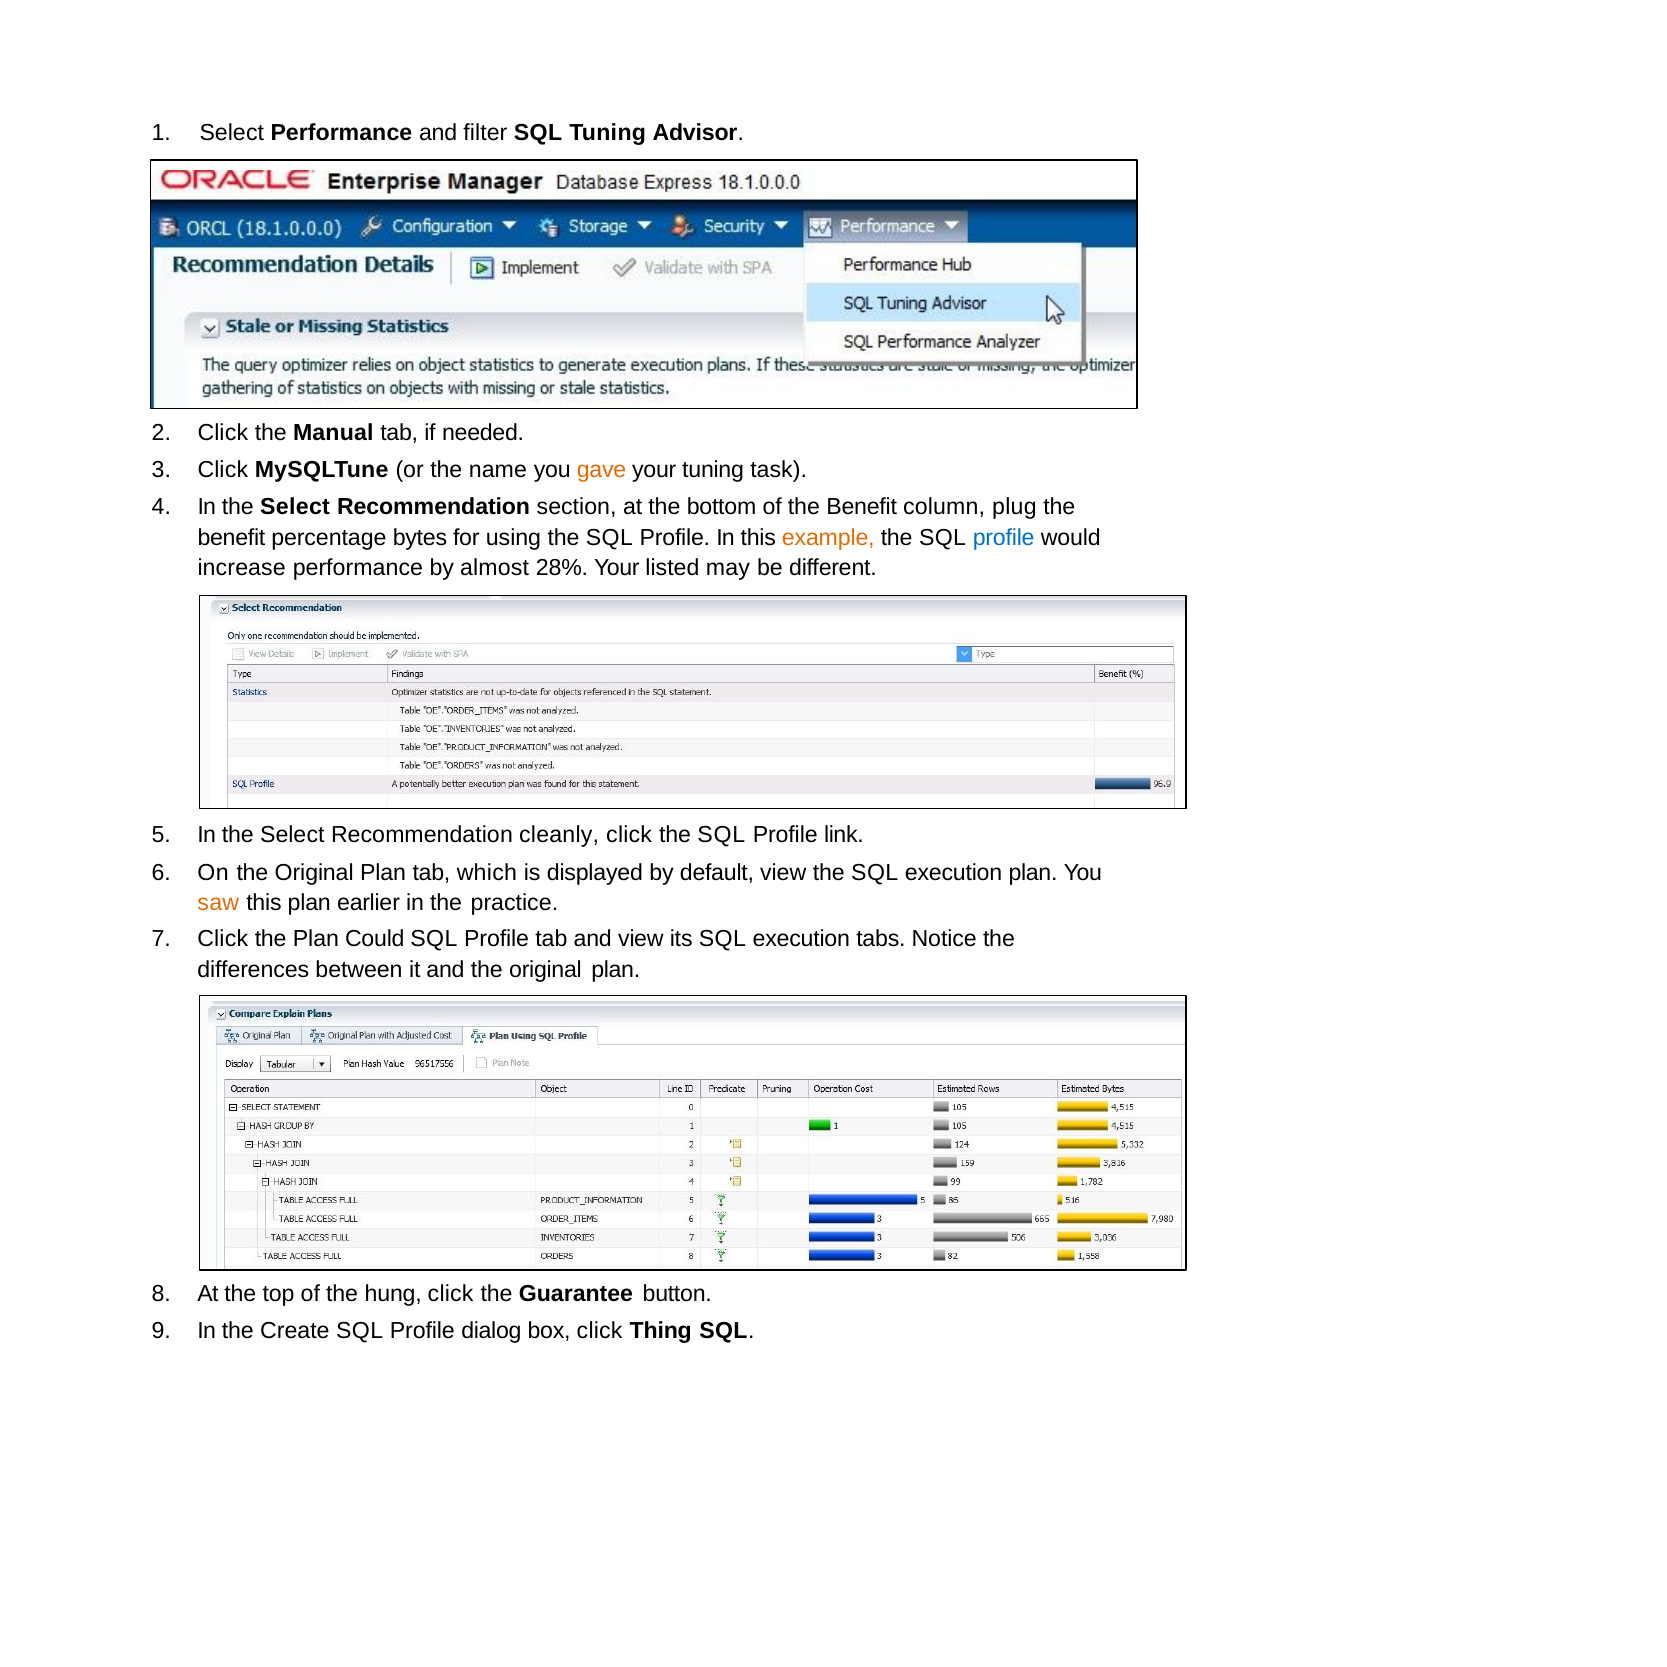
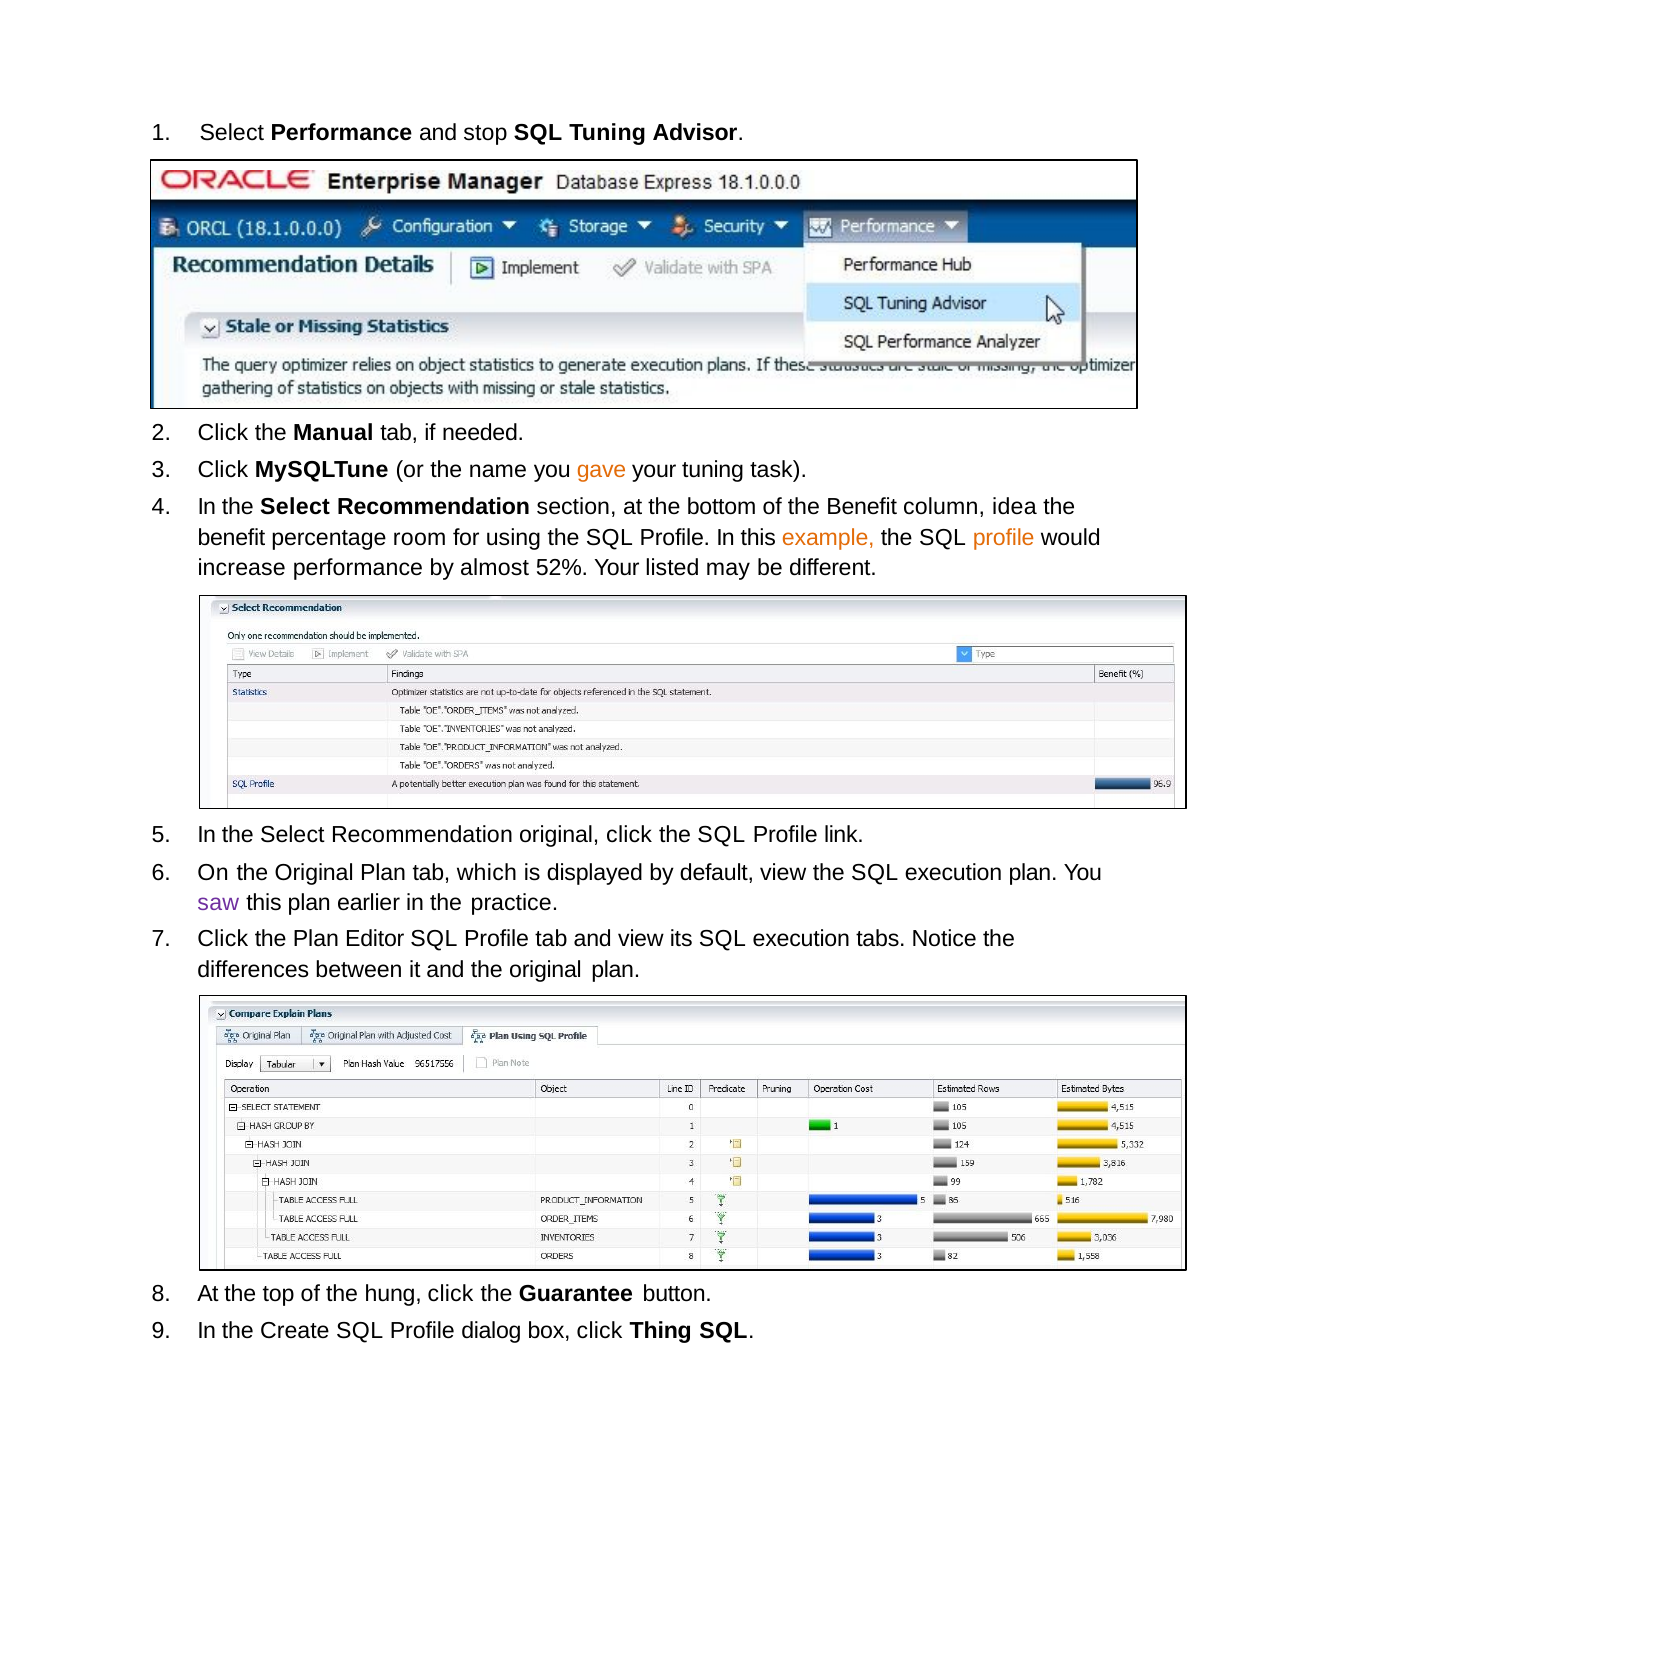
filter: filter -> stop (485, 133)
plug: plug -> idea (1014, 507)
bytes: bytes -> room (420, 538)
profile colour: blue -> orange (1004, 538)
28%: 28% -> 52% (562, 568)
Recommendation cleanly: cleanly -> original (559, 834)
saw colour: orange -> purple (218, 902)
Could: Could -> Editor (375, 939)
